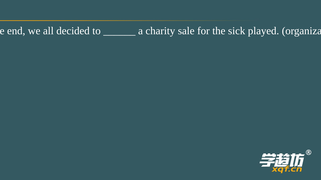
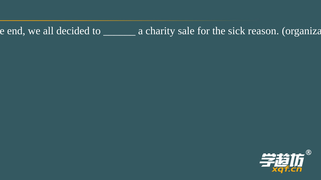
played: played -> reason (264, 31)
